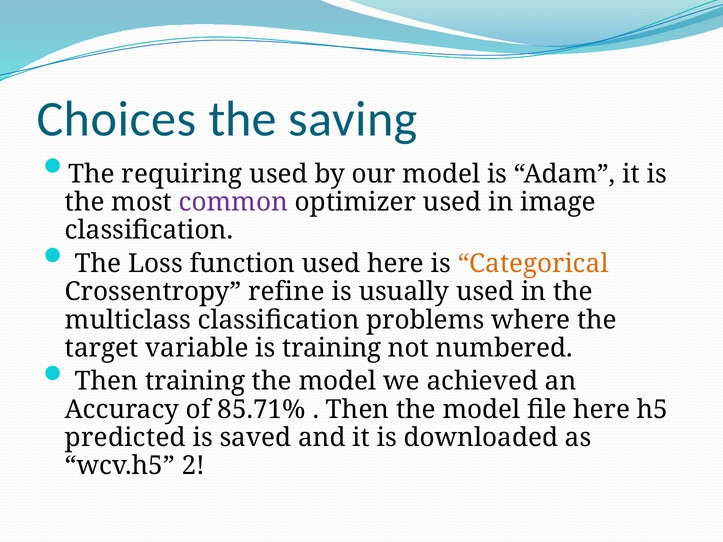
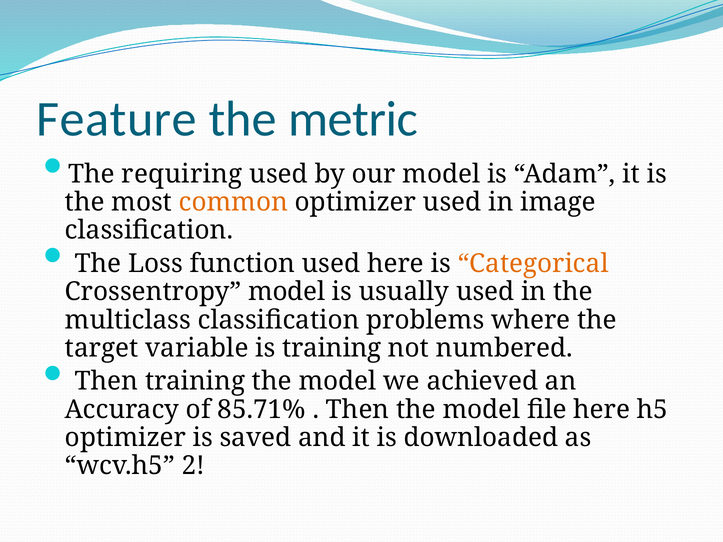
Choices: Choices -> Feature (117, 119)
saving: saving -> metric (353, 119)
common colour: purple -> orange (233, 202)
Crossentropy refine: refine -> model (287, 292)
predicted: predicted -> optimizer (126, 438)
